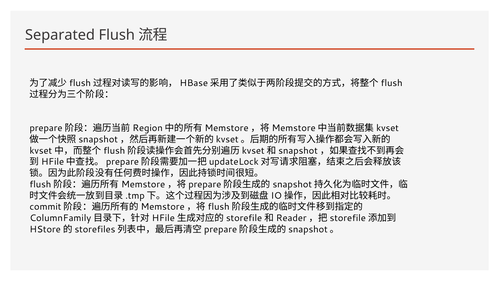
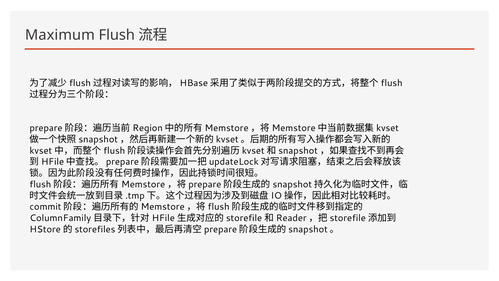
Separated: Separated -> Maximum (60, 35)
